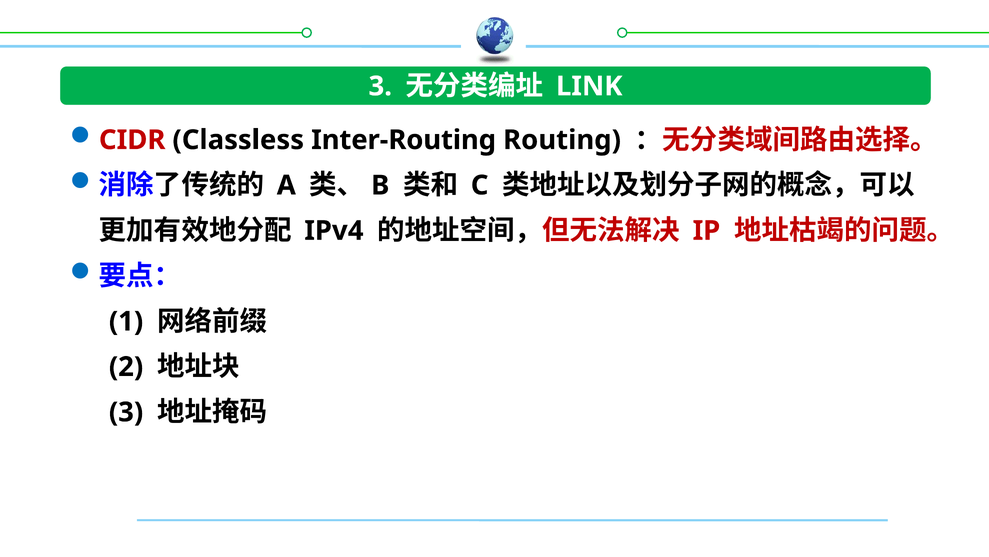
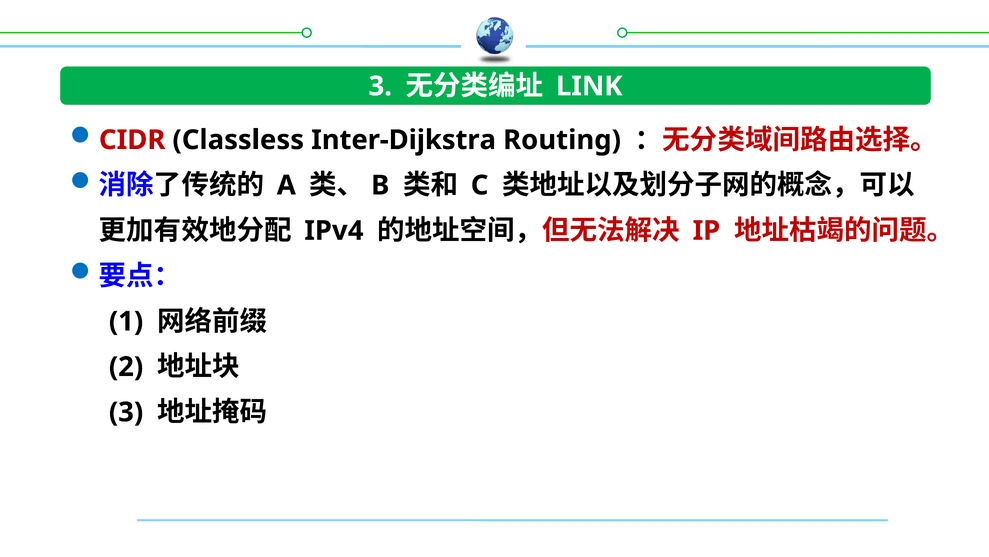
Inter-Routing: Inter-Routing -> Inter-Dijkstra (404, 140)
